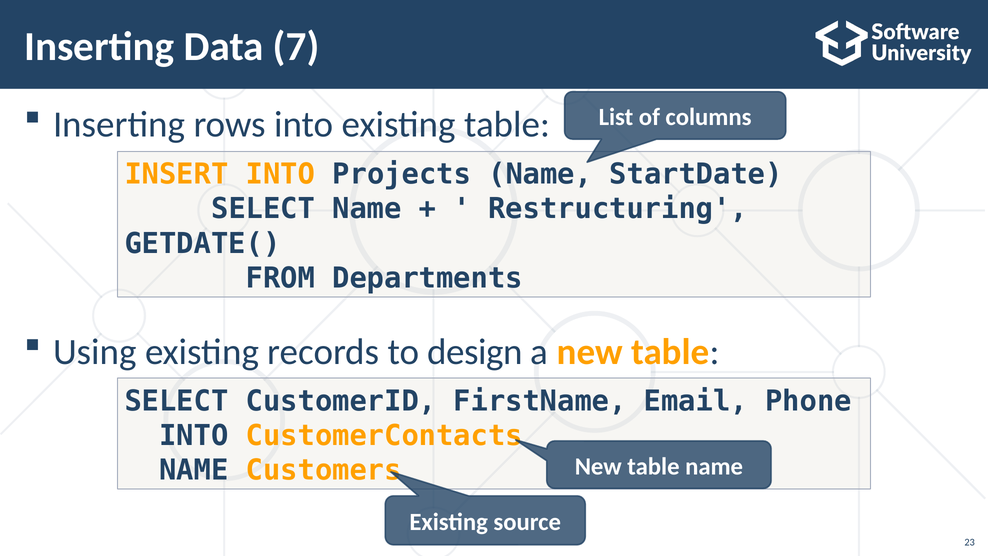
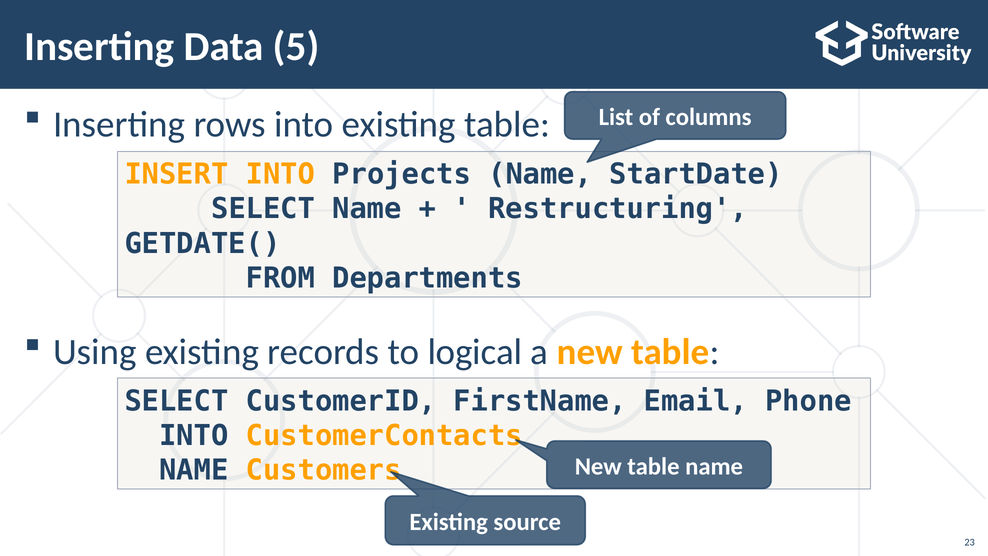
7: 7 -> 5 (296, 47)
design: design -> logical (475, 352)
